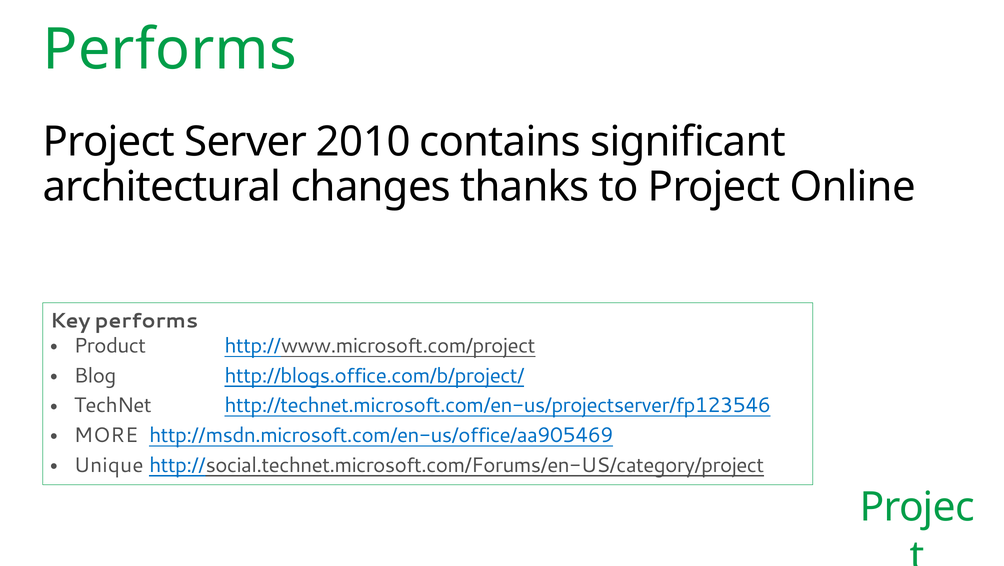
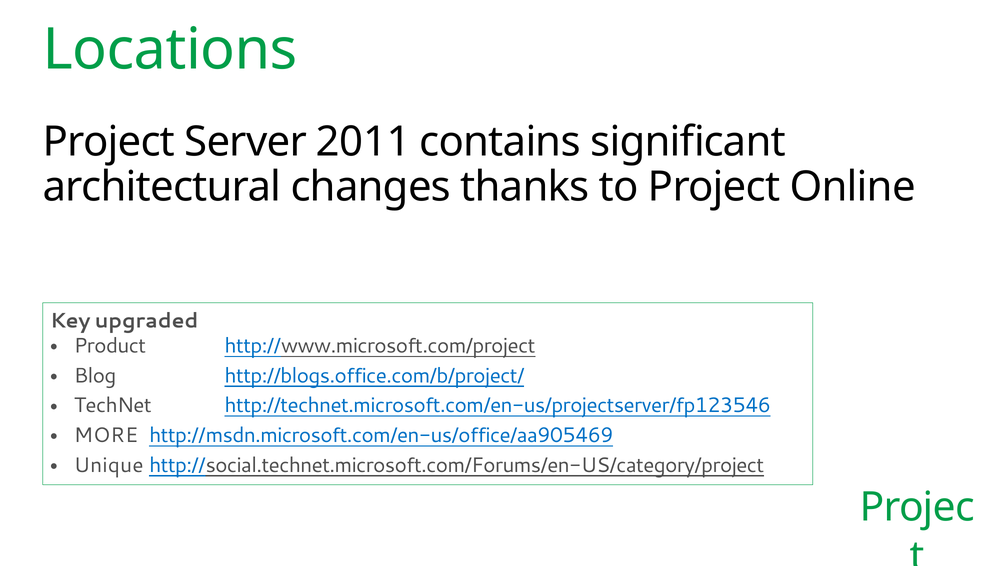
Performs: Performs -> Locations (170, 50)
2010: 2010 -> 2011 (363, 142)
Key performs: performs -> upgraded (146, 321)
